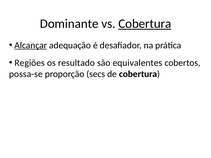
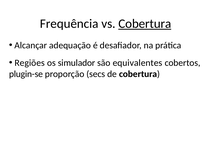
Dominante: Dominante -> Frequência (69, 24)
Alcançar underline: present -> none (31, 45)
resultado: resultado -> simulador (77, 63)
possa-se: possa-se -> plugin-se (26, 74)
